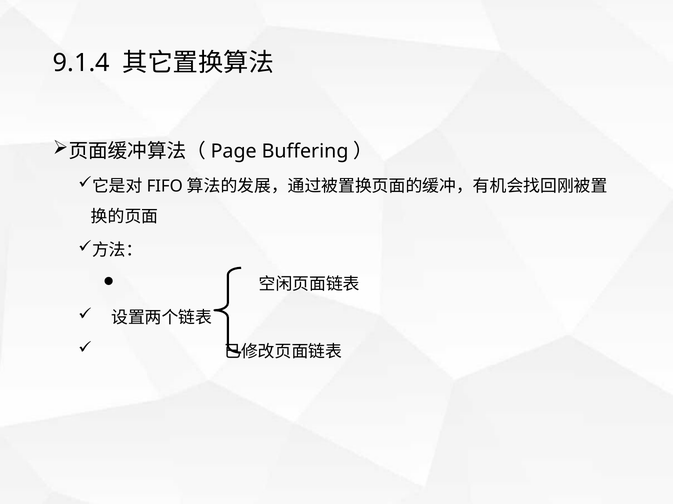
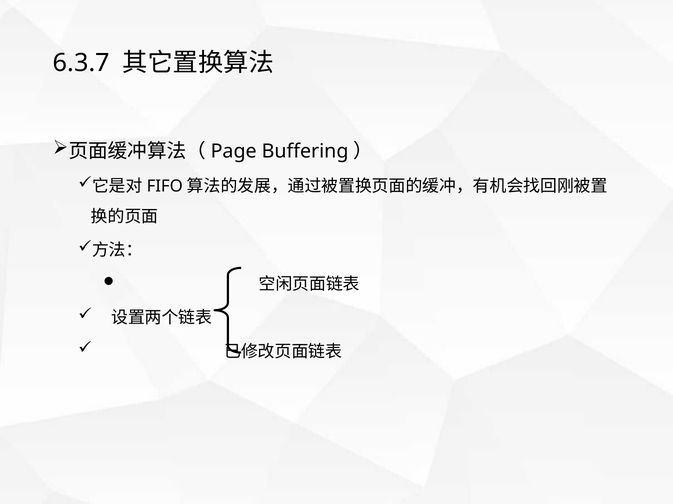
9.1.4: 9.1.4 -> 6.3.7 (81, 63)
